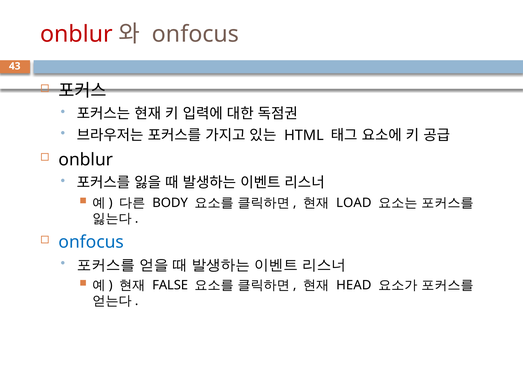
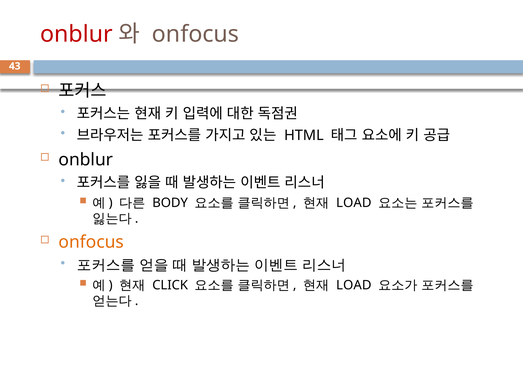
onfocus colour: blue -> orange (91, 242)
FALSE: FALSE -> CLICK (170, 285)
HEAD: HEAD -> LOAD (354, 285)
